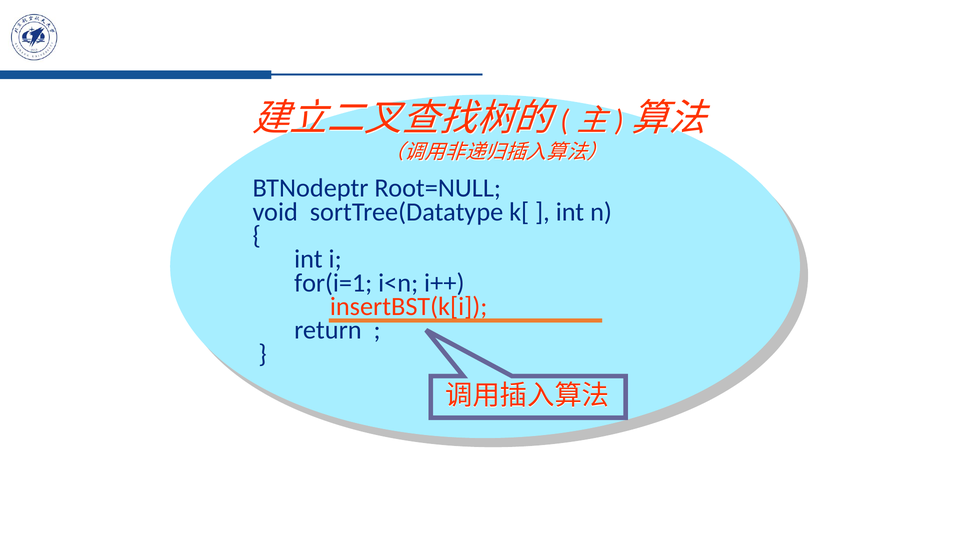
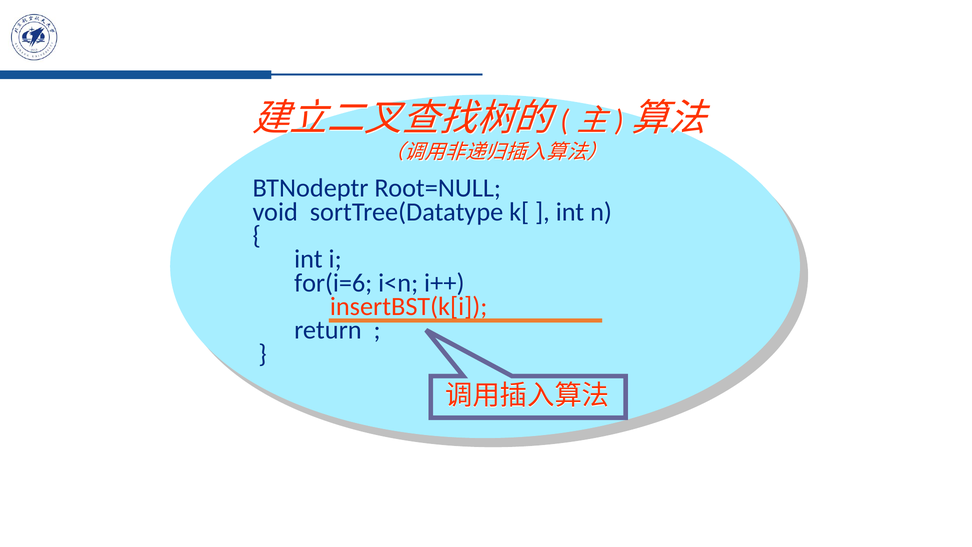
for(i=1: for(i=1 -> for(i=6 (333, 283)
